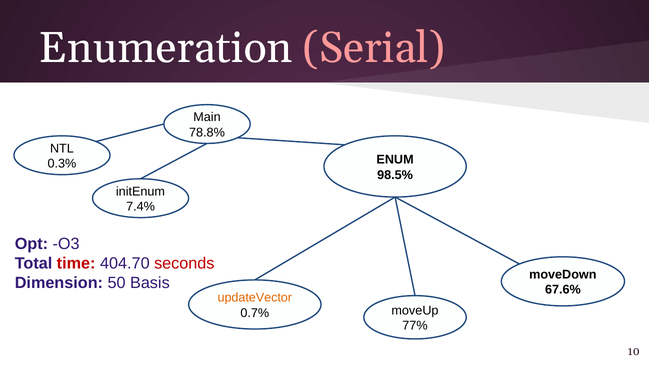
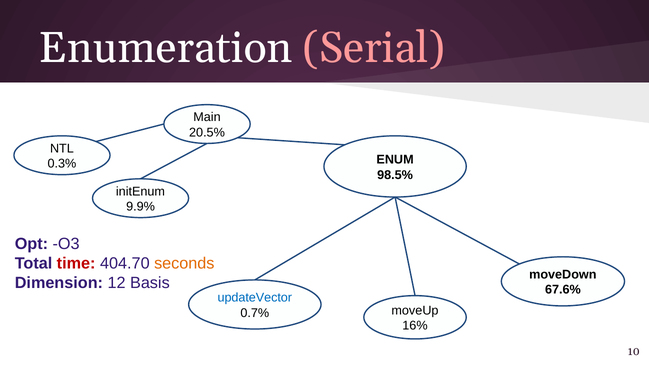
78.8%: 78.8% -> 20.5% (207, 133)
7.4%: 7.4% -> 9.9% (141, 207)
seconds colour: red -> orange (184, 264)
50: 50 -> 12 (117, 283)
updateVector colour: orange -> blue (255, 298)
77%: 77% -> 16% (415, 326)
